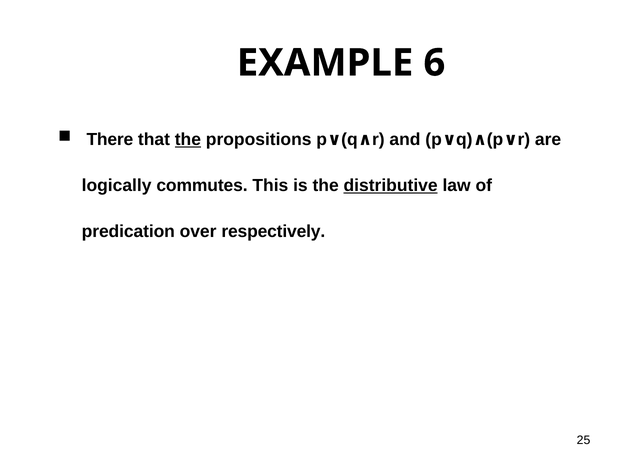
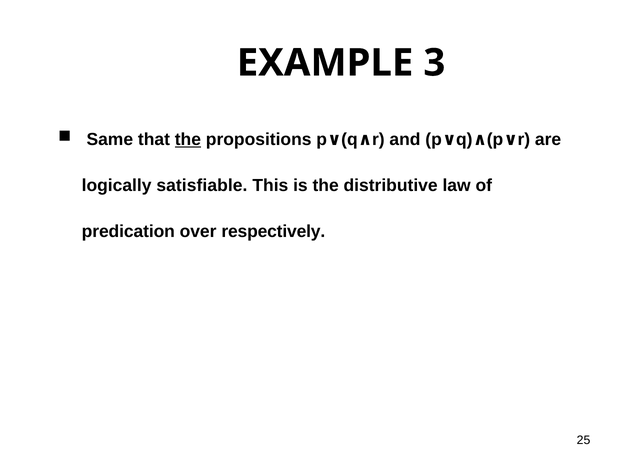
6: 6 -> 3 (434, 63)
There: There -> Same (110, 139)
commutes: commutes -> satisfiable (202, 185)
distributive underline: present -> none (391, 185)
